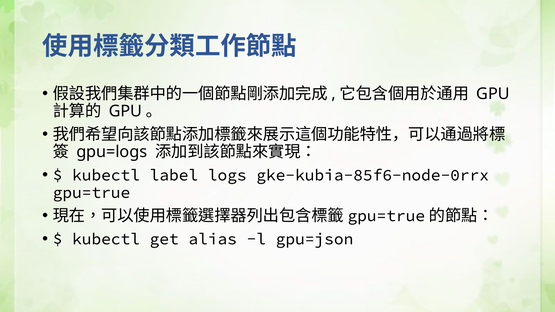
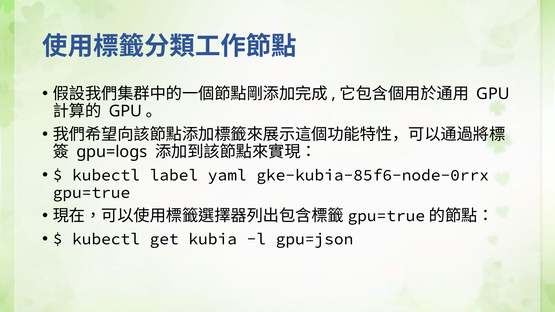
logs: logs -> yaml (227, 175)
alias: alias -> kubia (213, 239)
